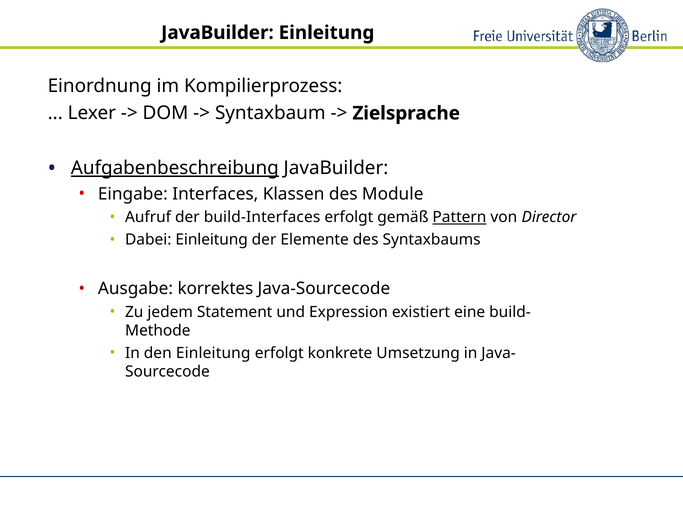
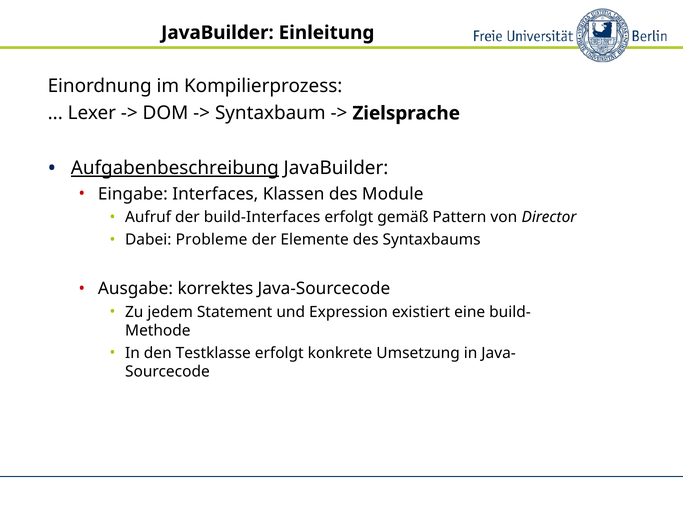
Pattern underline: present -> none (459, 217)
Dabei Einleitung: Einleitung -> Probleme (212, 240)
den Einleitung: Einleitung -> Testklasse (213, 353)
